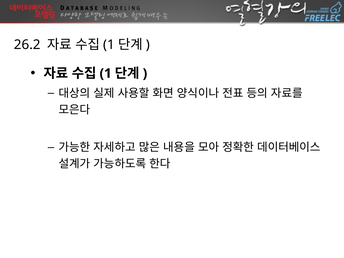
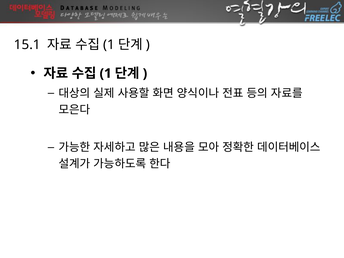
26.2: 26.2 -> 15.1 (27, 45)
